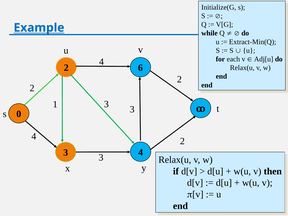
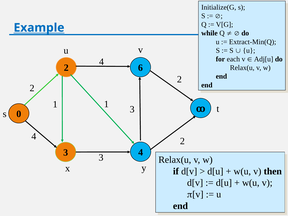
1 3: 3 -> 1 (106, 104)
